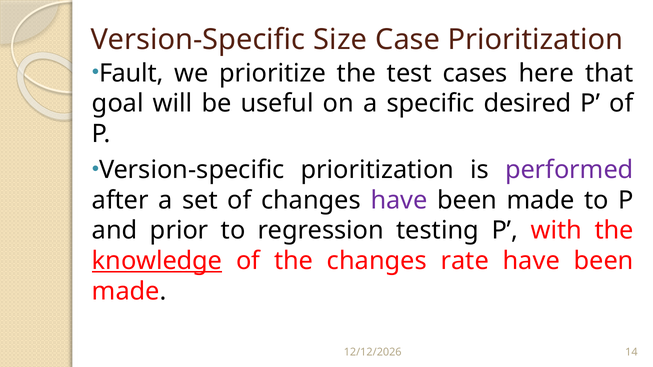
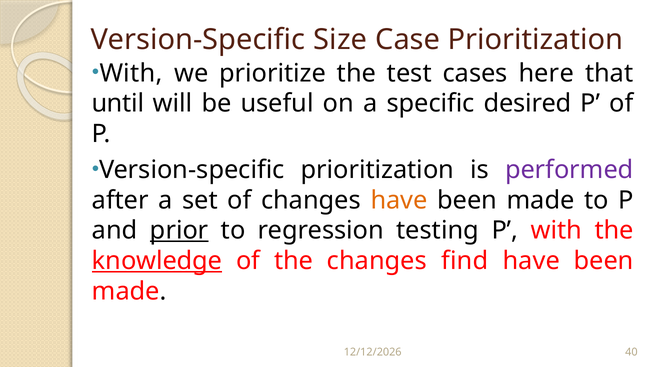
Fault: Fault -> With (131, 73)
goal: goal -> until (118, 104)
have colour: purple -> orange (399, 200)
prior underline: none -> present (179, 231)
rate: rate -> find (465, 261)
14: 14 -> 40 (631, 352)
